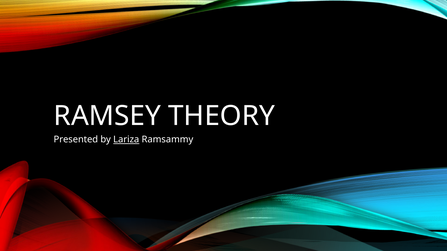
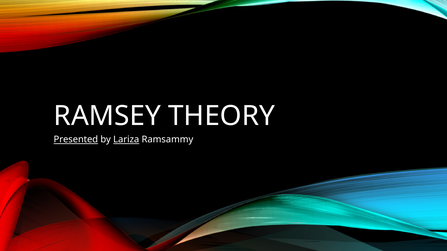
Presented underline: none -> present (76, 140)
